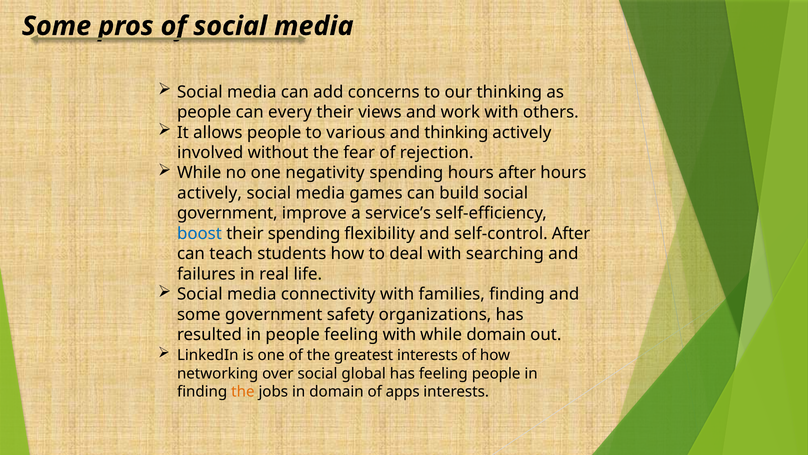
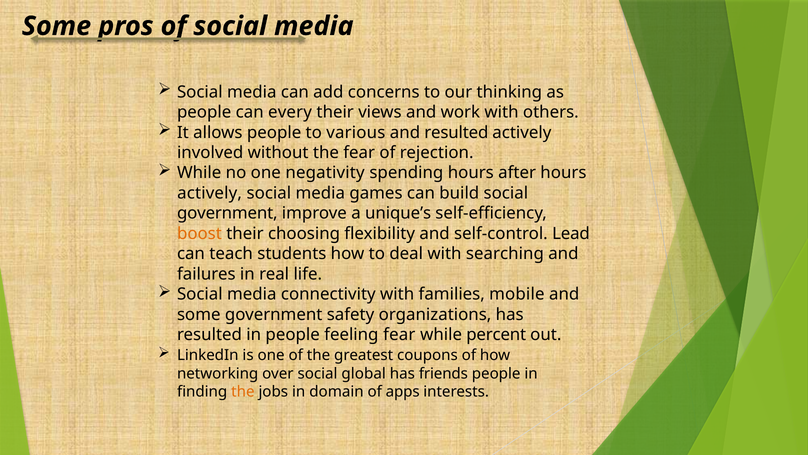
and thinking: thinking -> resulted (456, 132)
service’s: service’s -> unique’s (398, 213)
boost colour: blue -> orange (199, 233)
their spending: spending -> choosing (304, 233)
self-control After: After -> Lead (571, 233)
families finding: finding -> mobile (517, 294)
feeling with: with -> fear (399, 334)
while domain: domain -> percent (496, 334)
greatest interests: interests -> coupons (427, 355)
has feeling: feeling -> friends (443, 373)
